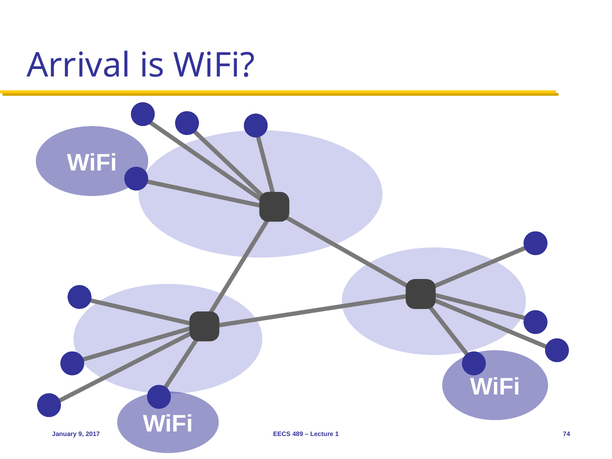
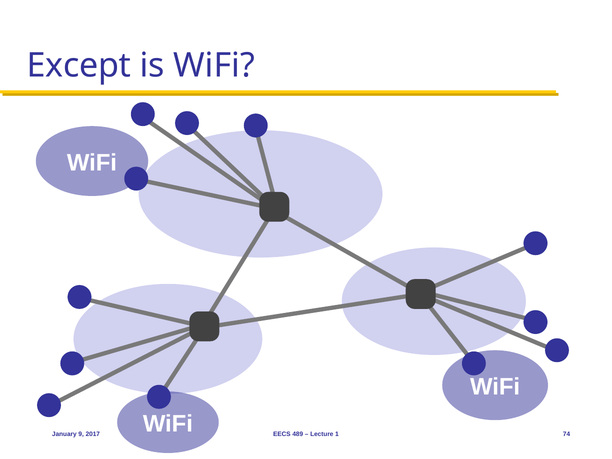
Arrival: Arrival -> Except (79, 66)
